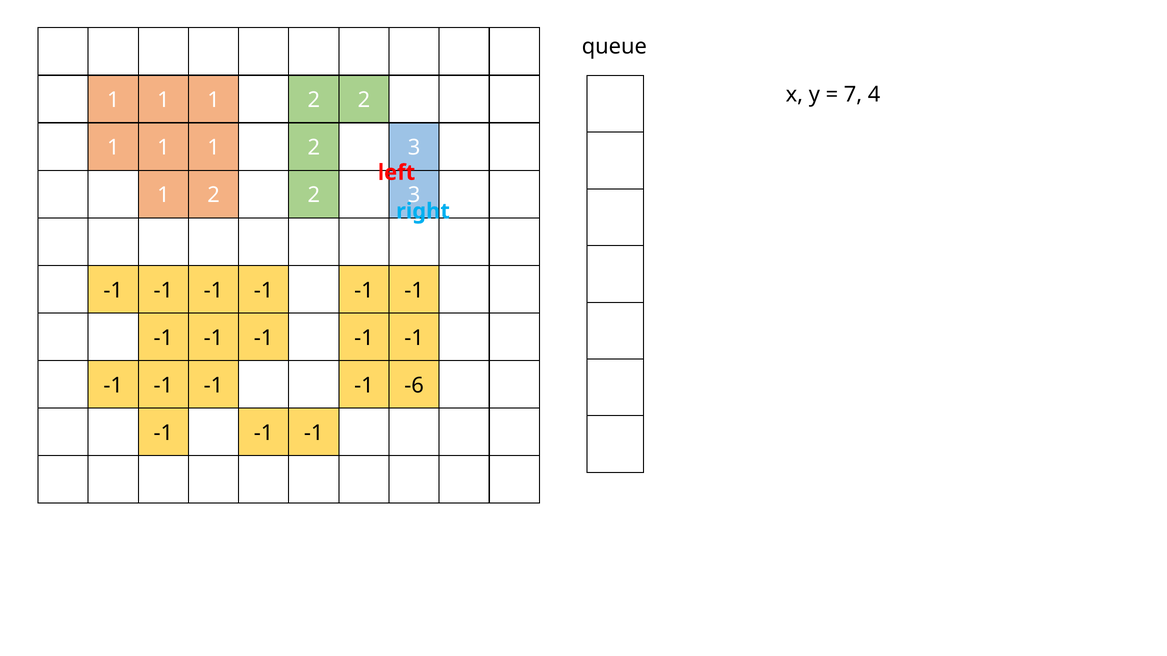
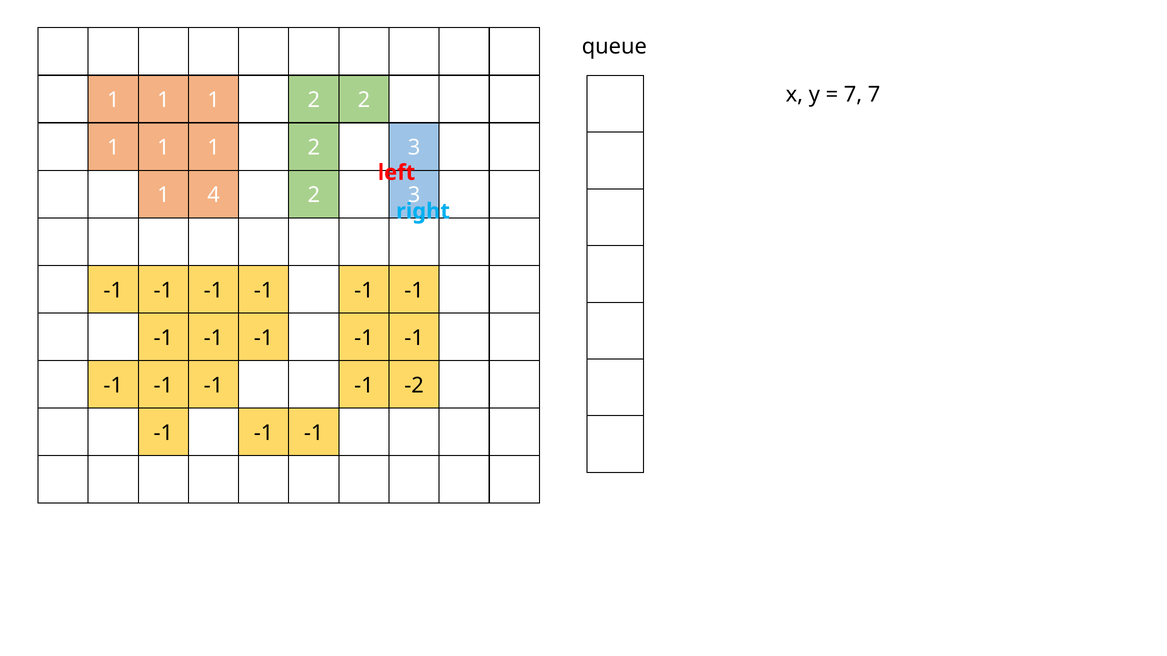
7 4: 4 -> 7 (874, 94)
2: 2 -> 4 (214, 195)
-6: -6 -> -2 (414, 386)
